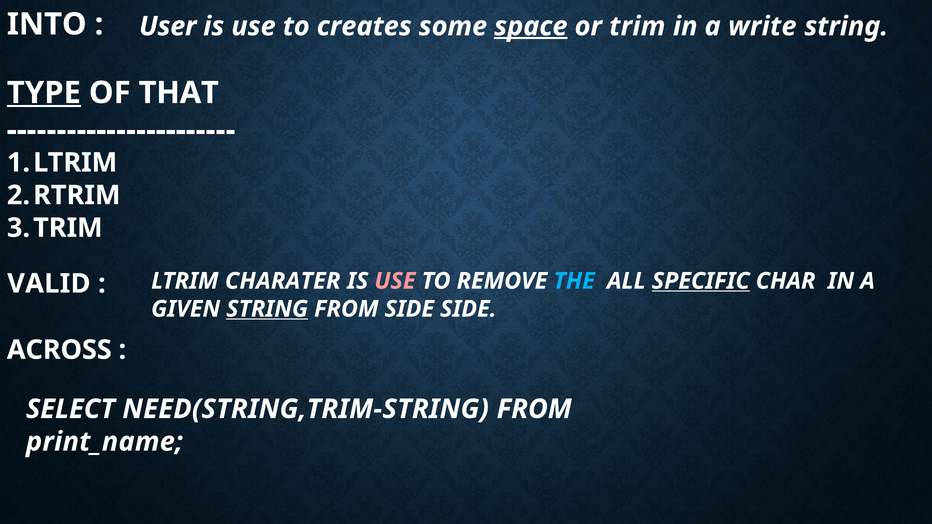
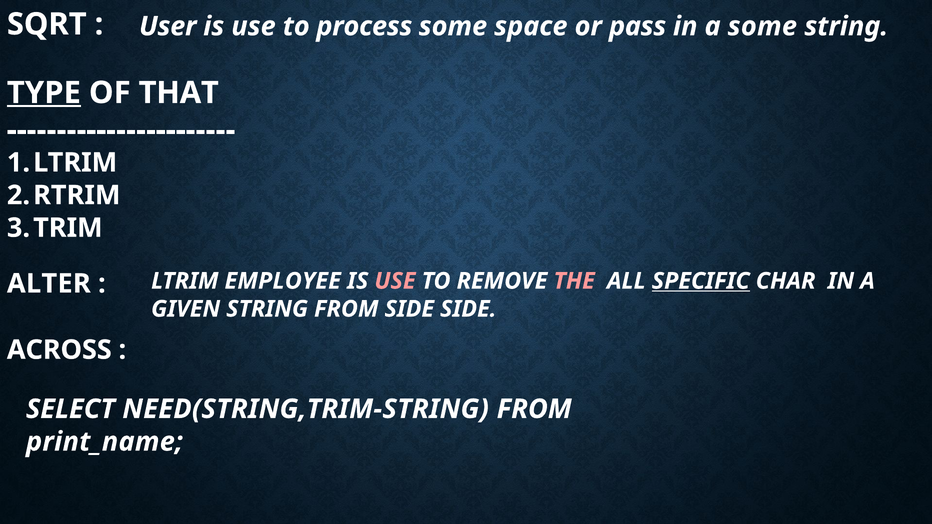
INTO: INTO -> SQRT (47, 24)
creates: creates -> process (364, 26)
space underline: present -> none (531, 26)
trim: trim -> pass (638, 26)
a write: write -> some (762, 26)
VALID: VALID -> ALTER (49, 284)
CHARATER: CHARATER -> EMPLOYEE (283, 281)
THE colour: light blue -> pink (574, 281)
STRING underline: present -> none (267, 309)
